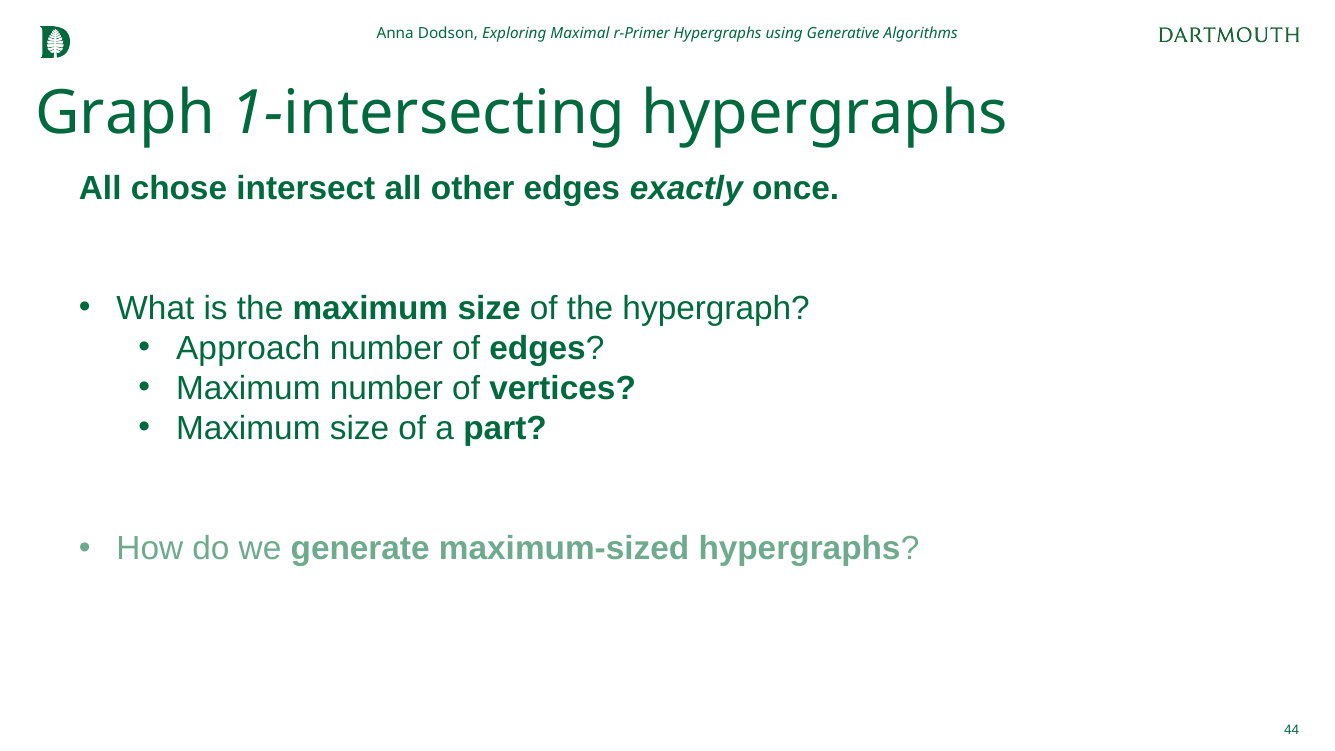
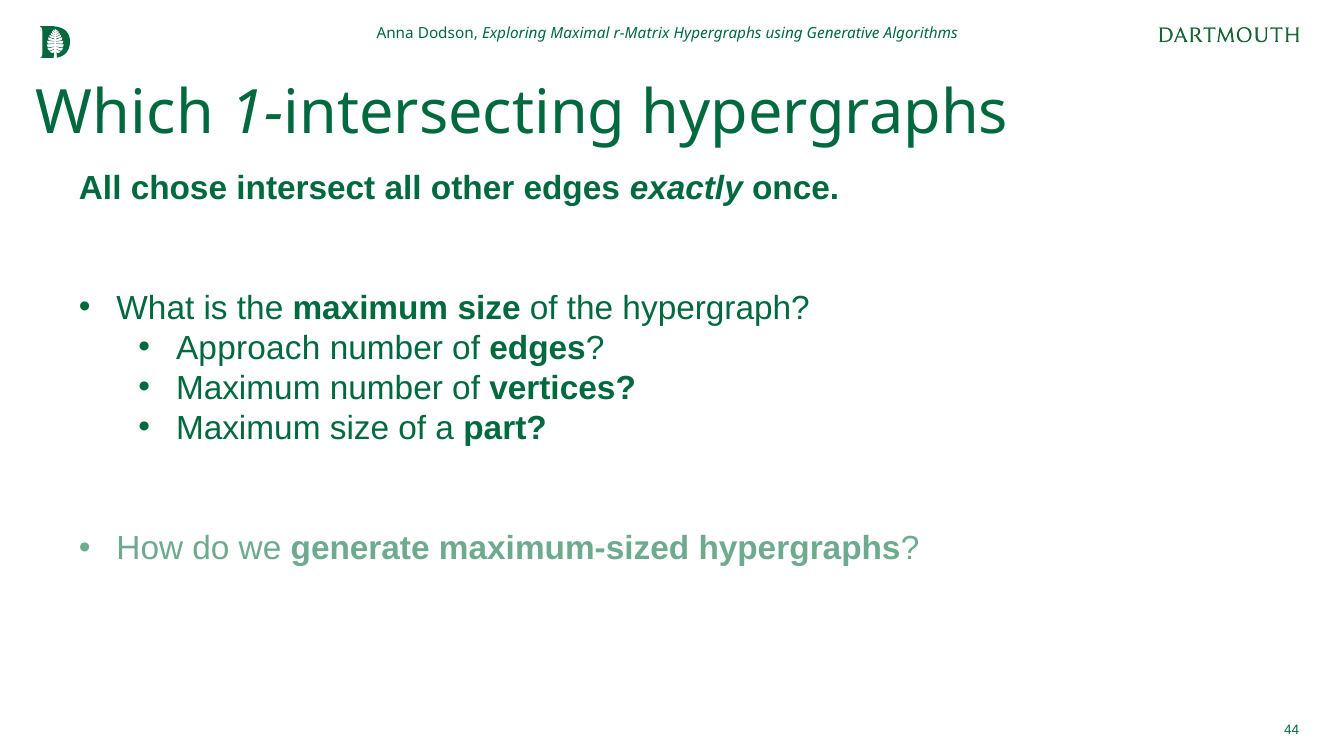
r-Primer: r-Primer -> r-Matrix (642, 33)
Graph: Graph -> Which (125, 113)
